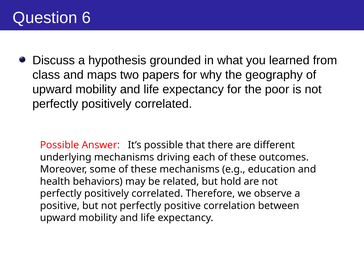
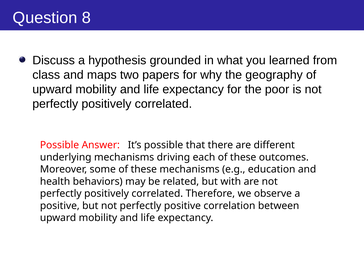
6: 6 -> 8 (86, 18)
hold: hold -> with (231, 181)
